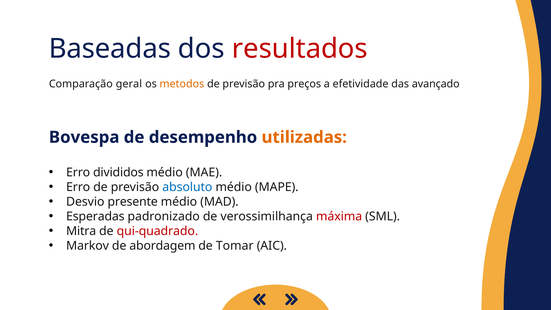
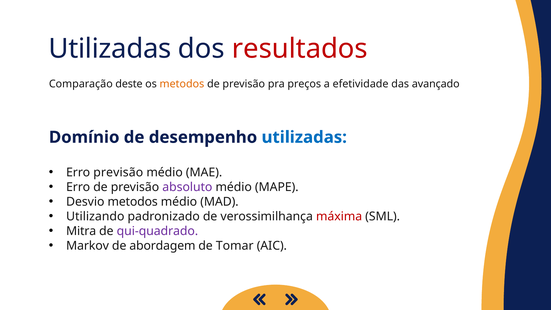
Baseadas: Baseadas -> Utilizadas (110, 49)
geral: geral -> deste (129, 84)
Bovespa: Bovespa -> Domínio (84, 137)
utilizadas colour: orange -> blue (304, 137)
Erro divididos: divididos -> previsão (118, 172)
absoluto colour: blue -> purple (187, 187)
Desvio presente: presente -> metodos (133, 202)
Esperadas: Esperadas -> Utilizando (95, 216)
qui-quadrado colour: red -> purple (157, 231)
